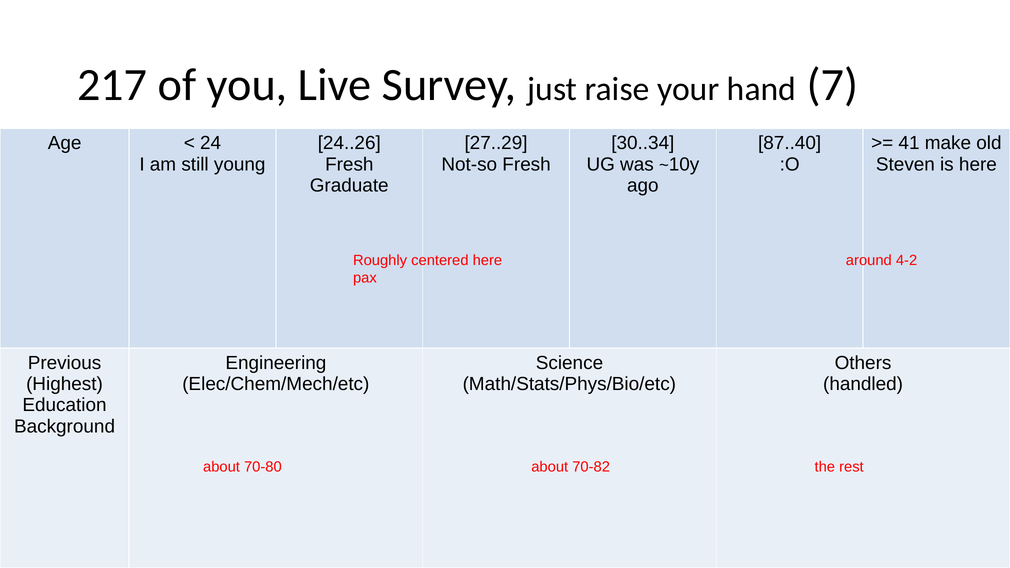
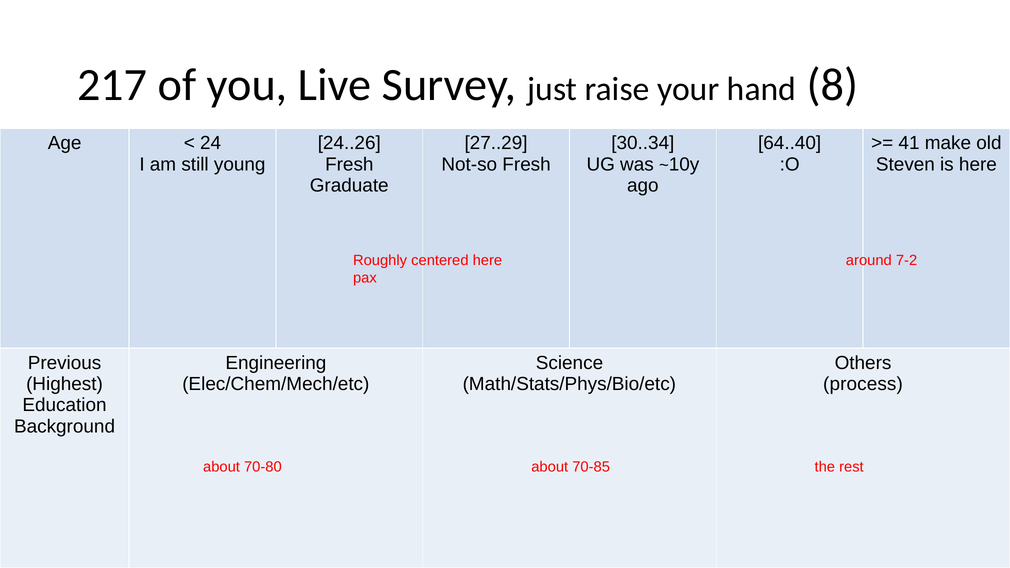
7: 7 -> 8 (833, 85)
87..40: 87..40 -> 64..40 (790, 143)
4-2: 4-2 -> 7-2 (907, 260)
handled: handled -> process (863, 384)
70-82: 70-82 -> 70-85 (591, 467)
